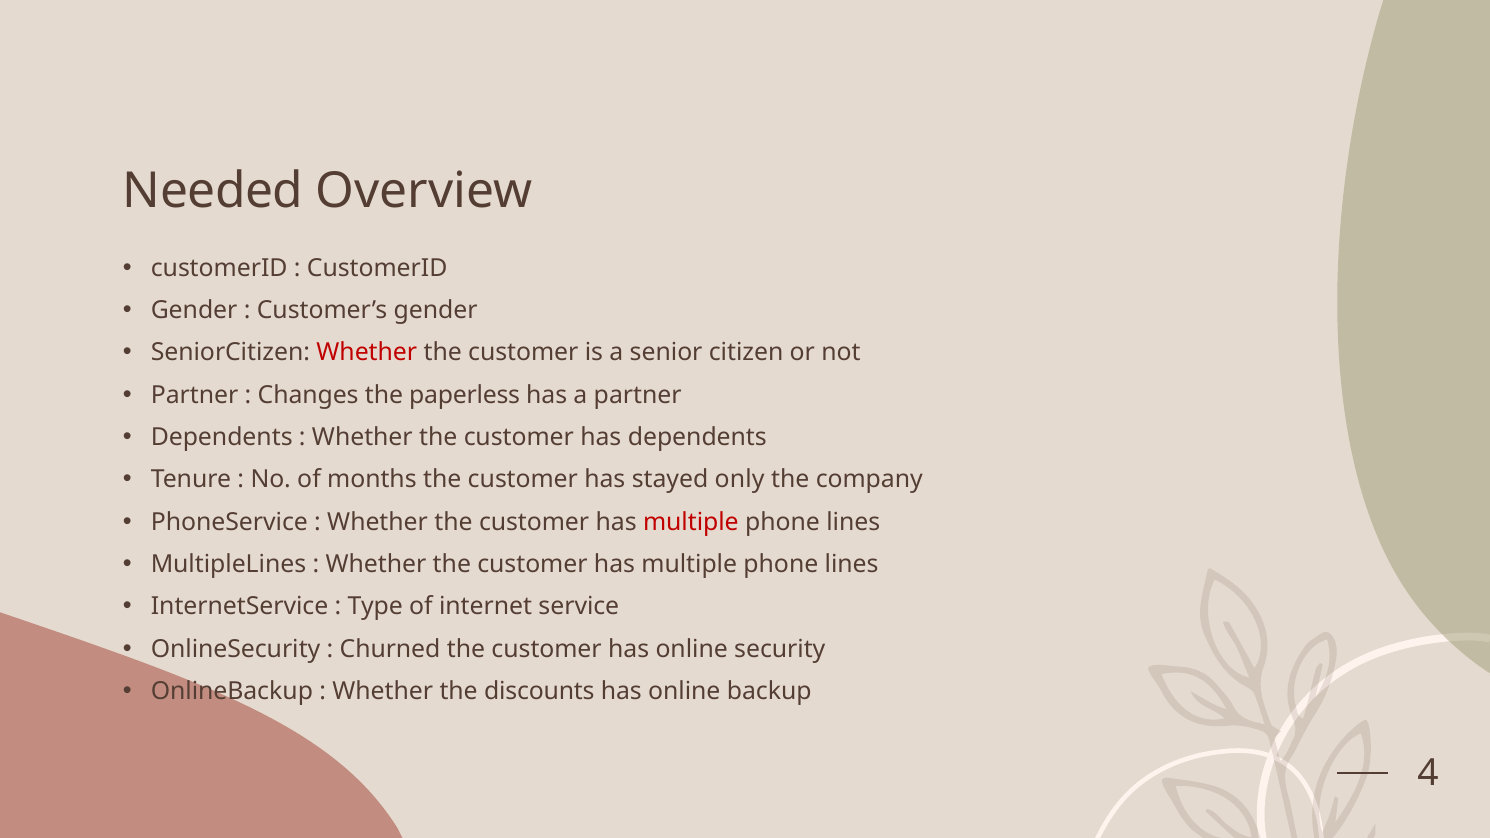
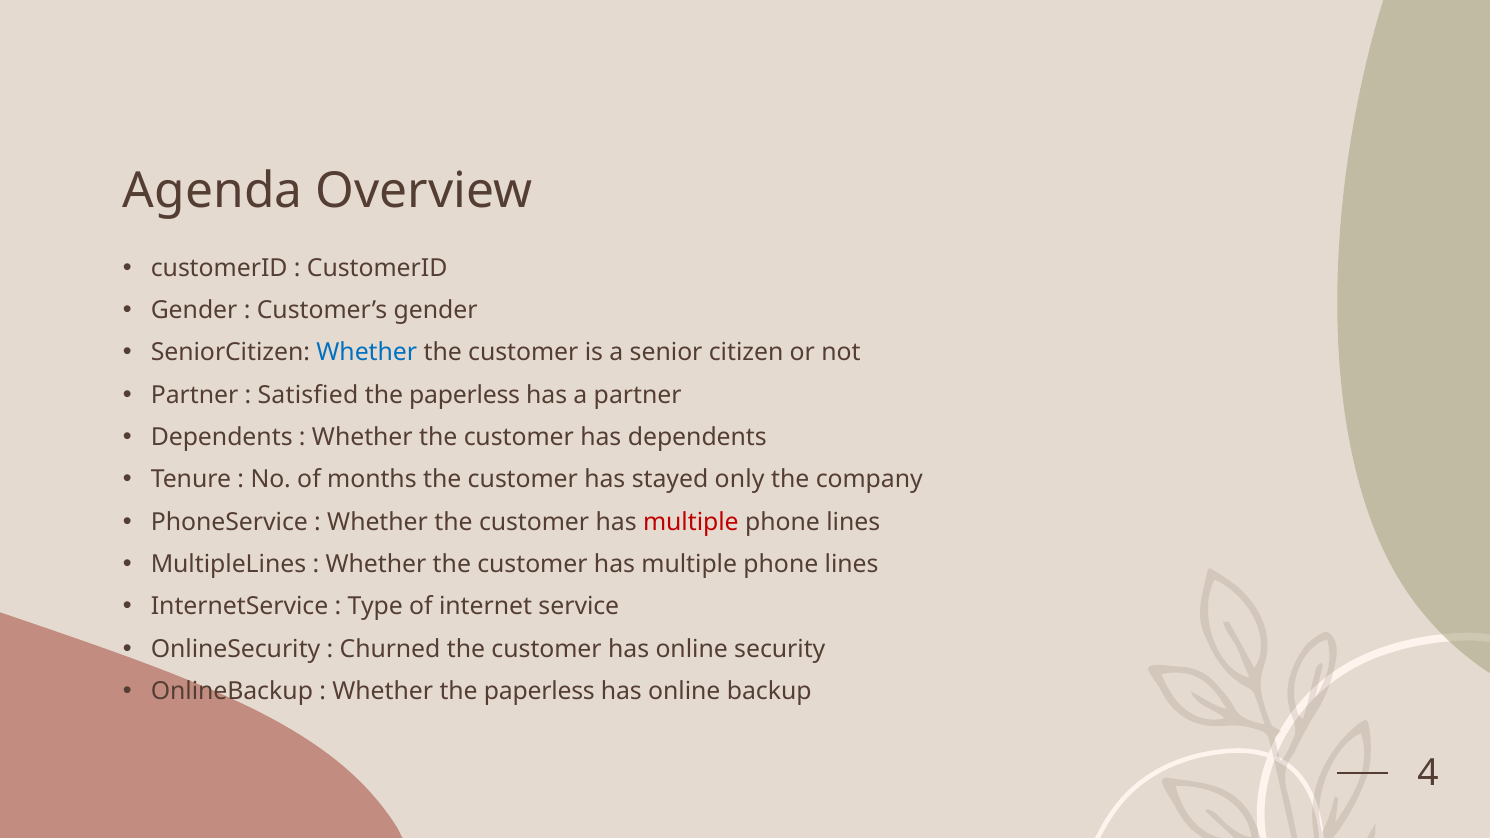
Needed: Needed -> Agenda (213, 191)
Whether colour: red -> blue (367, 353)
Changes: Changes -> Satisfied (308, 395)
Whether the discounts: discounts -> paperless (539, 691)
